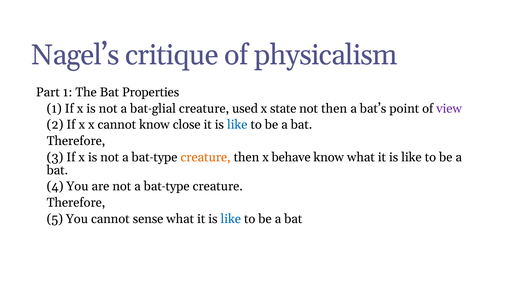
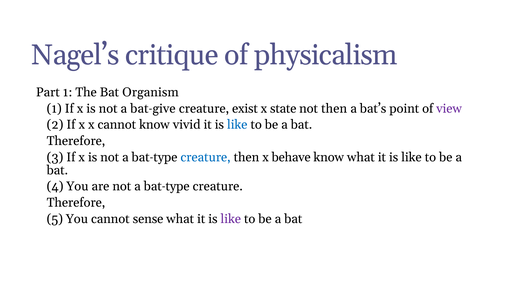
Properties: Properties -> Organism (150, 92)
bat‑glial: bat‑glial -> bat‑give (153, 108)
used: used -> exist (245, 108)
close: close -> vivid (187, 125)
creature colour: orange -> blue (206, 157)
like colour: blue -> purple (231, 219)
